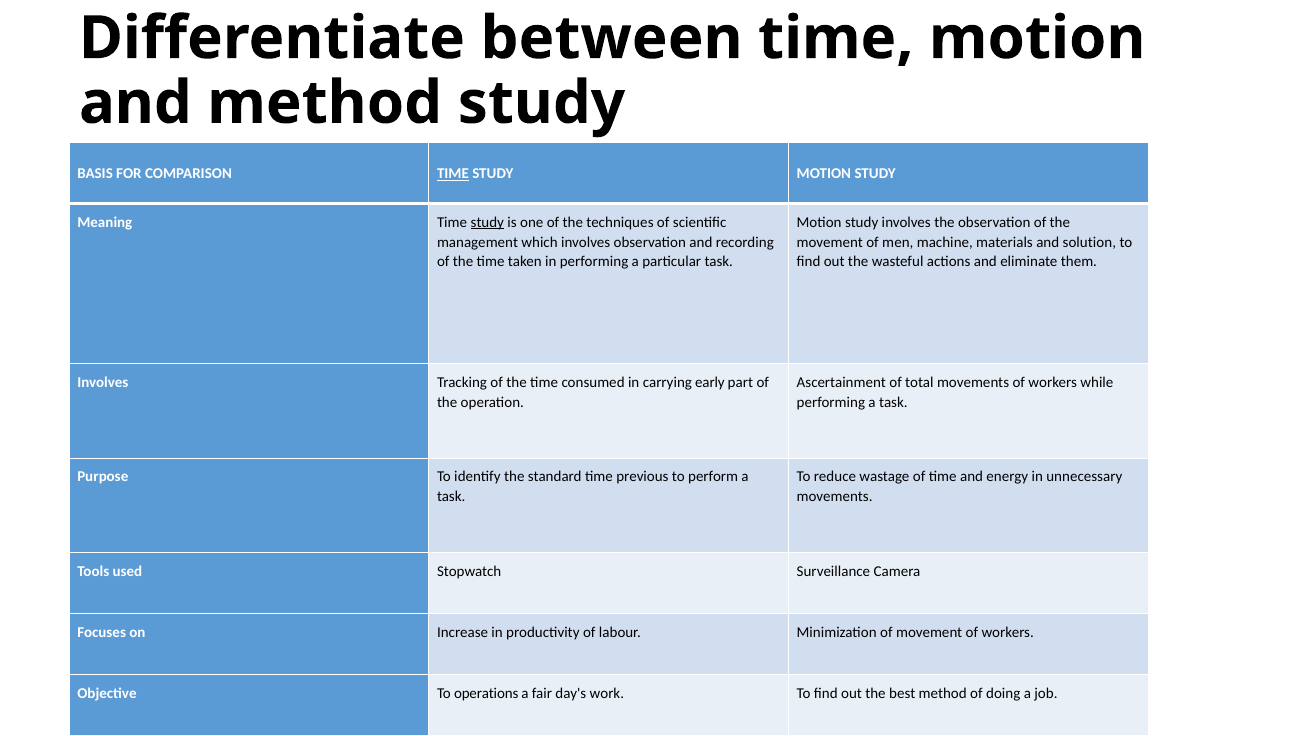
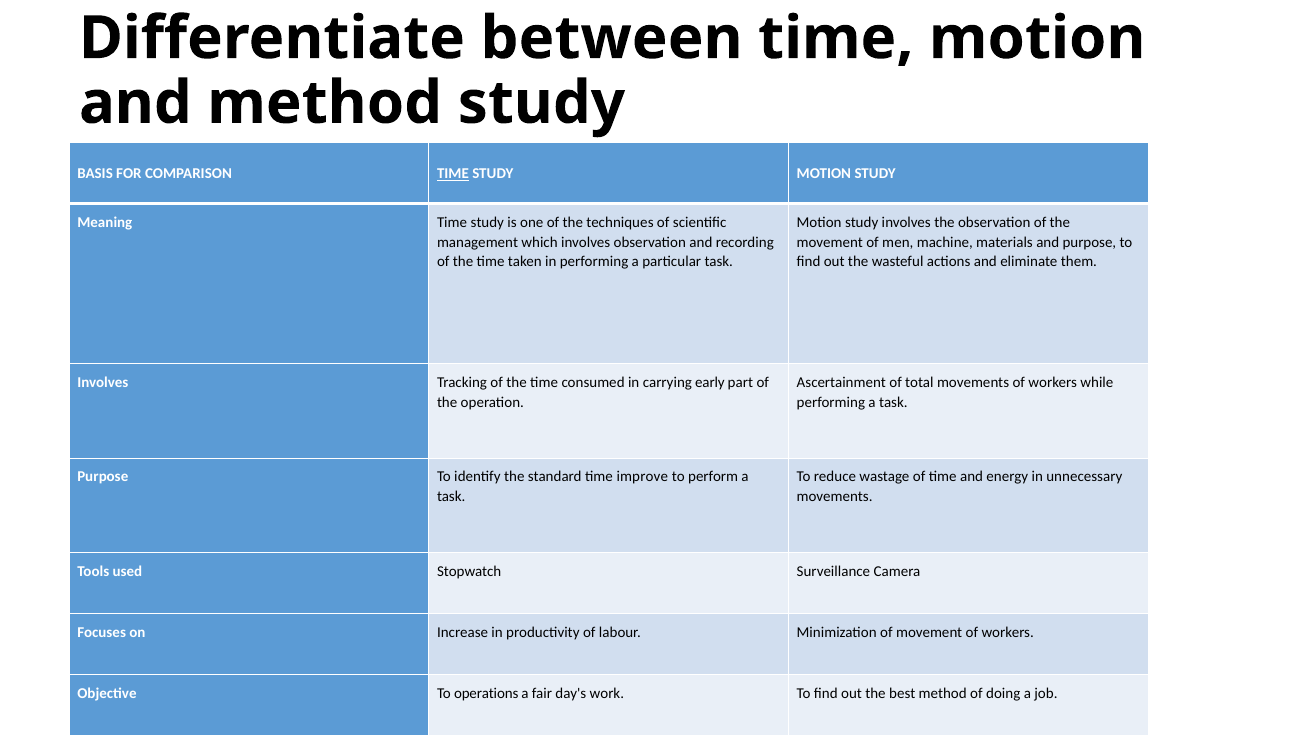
study underline: present -> none (487, 222)
and solution: solution -> purpose (1089, 242)
previous: previous -> improve (642, 477)
